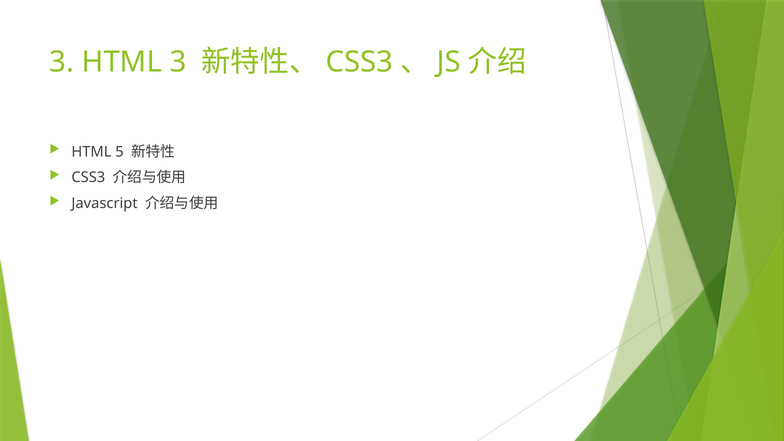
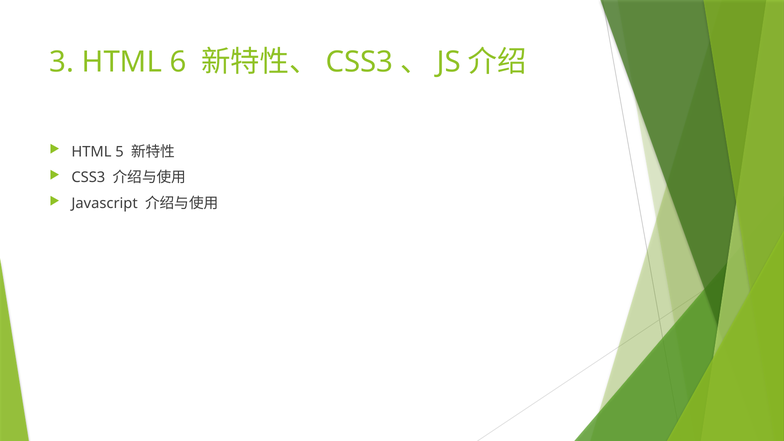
HTML 3: 3 -> 6 (178, 62)
